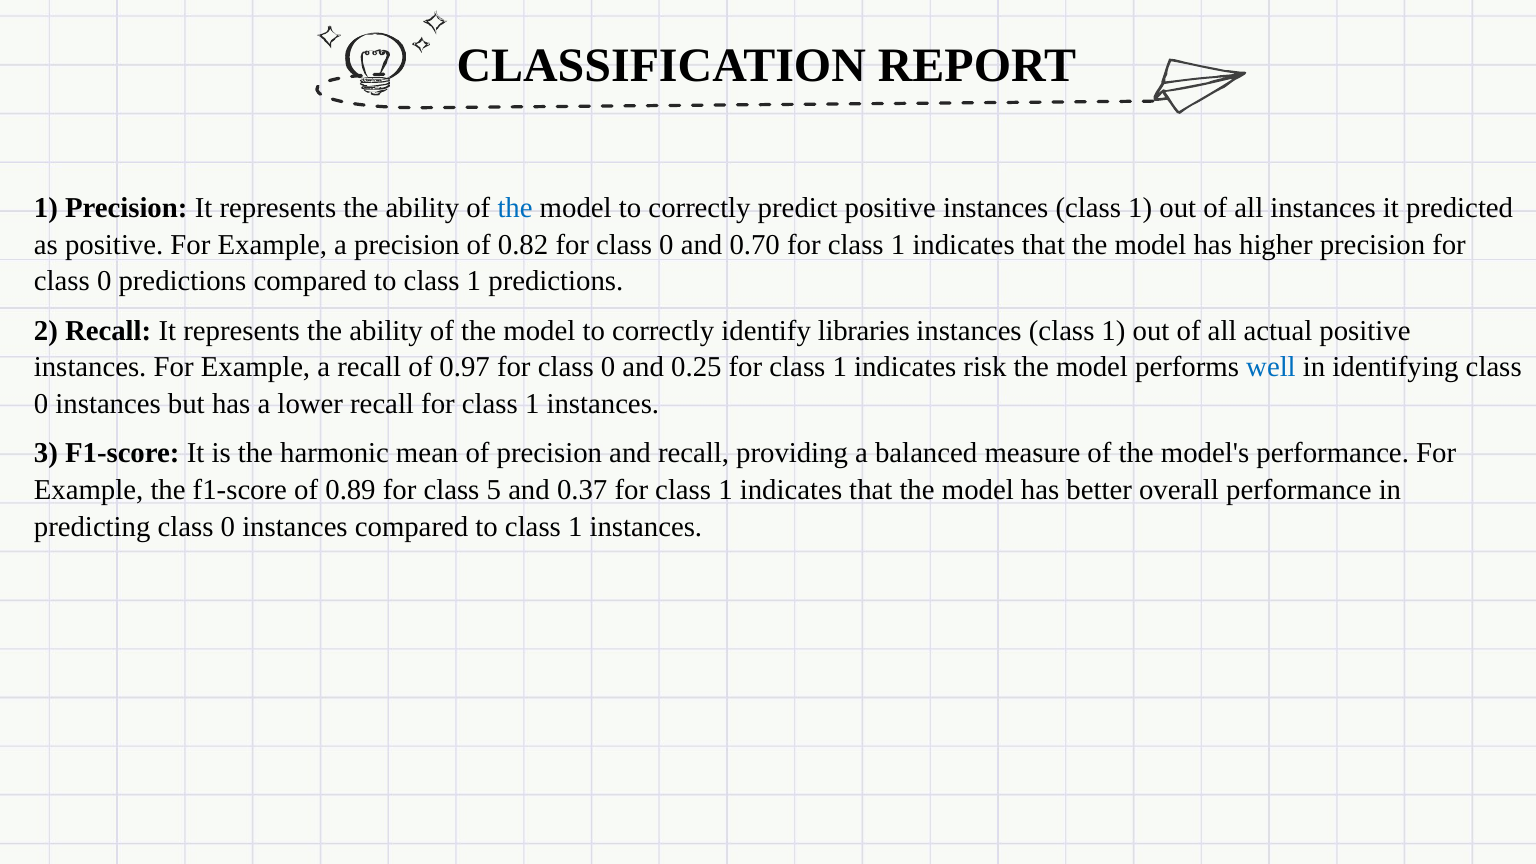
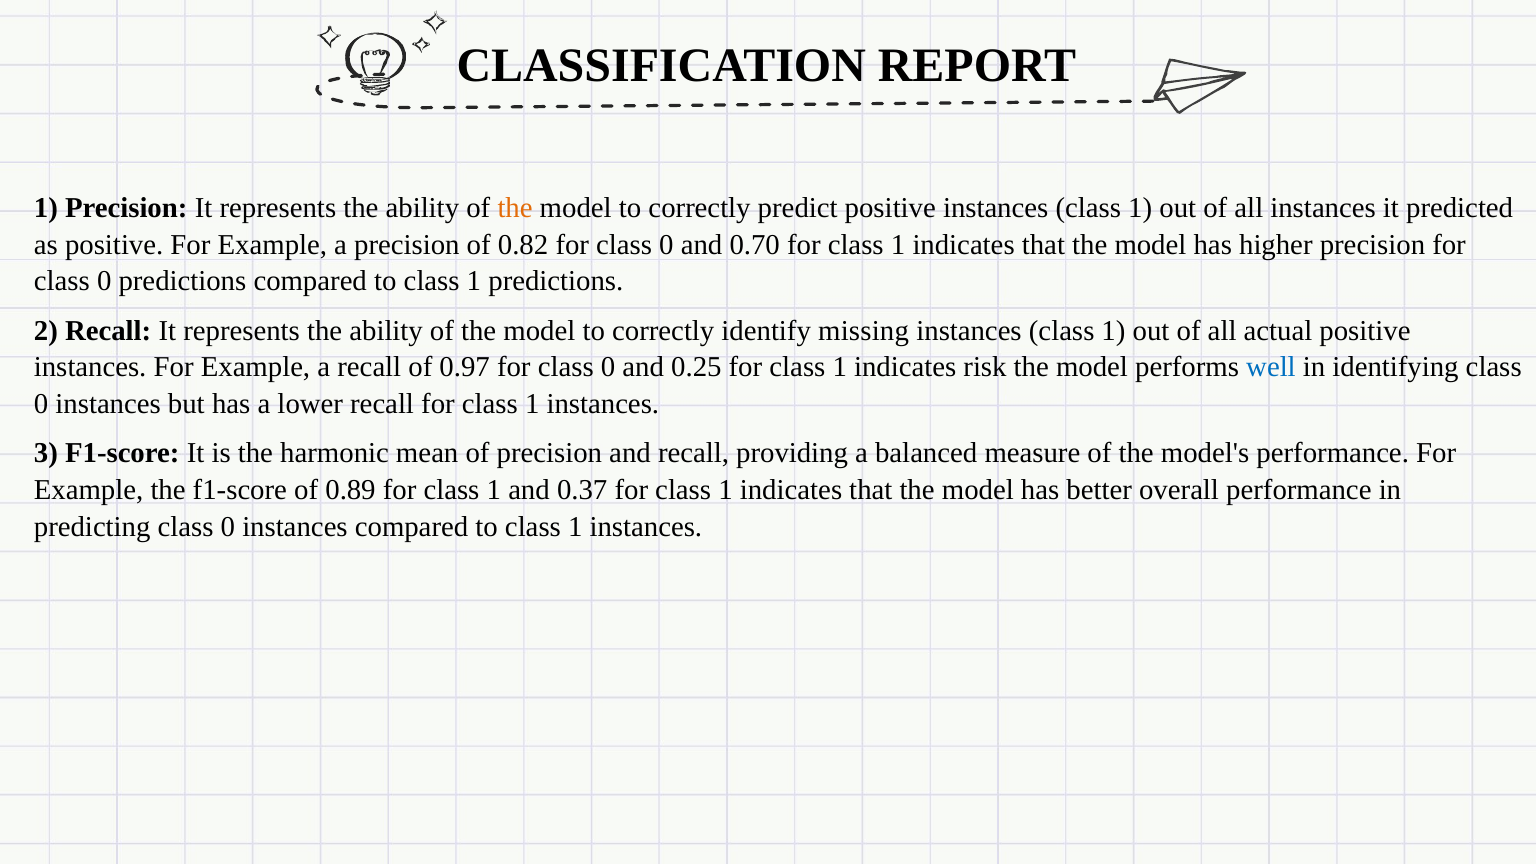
the colour: blue -> orange (515, 208)
libraries: libraries -> missing (864, 331)
0.89 for class 5: 5 -> 1 (494, 490)
